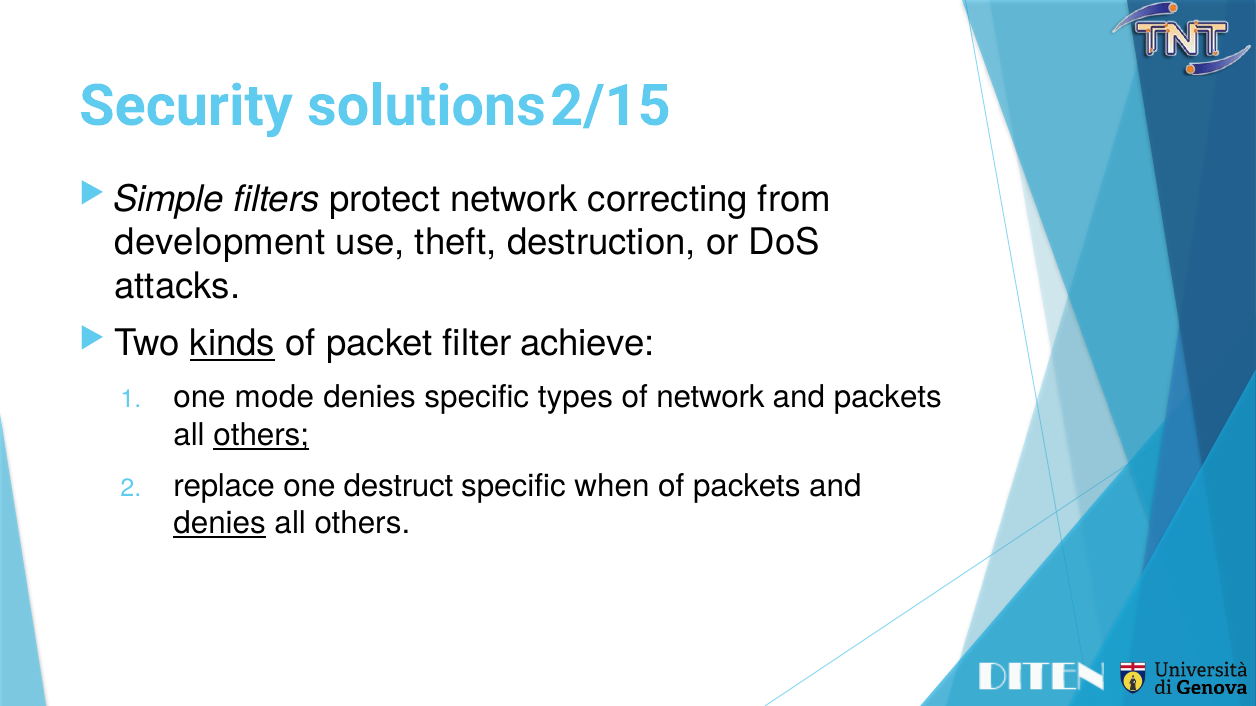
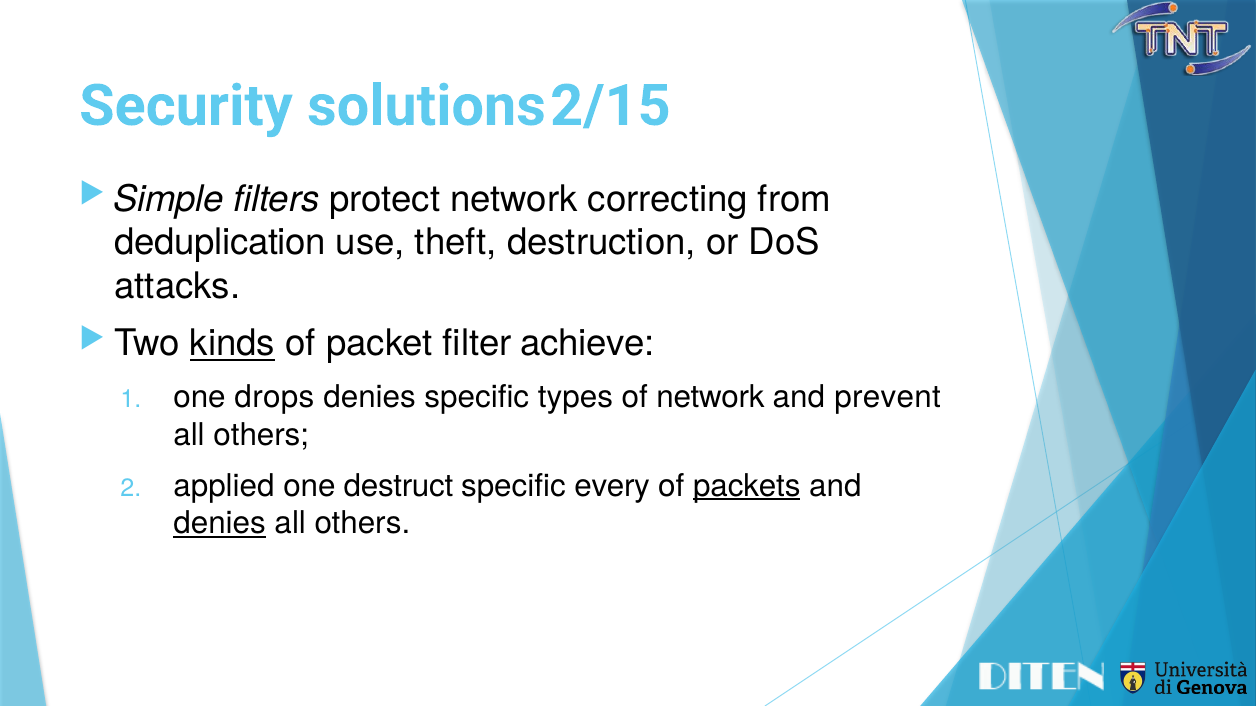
development: development -> deduplication (220, 243)
mode: mode -> drops (274, 398)
and packets: packets -> prevent (888, 398)
others underline: present -> none (261, 435)
replace: replace -> applied (224, 486)
when: when -> every (612, 486)
packets underline: none -> present (747, 486)
